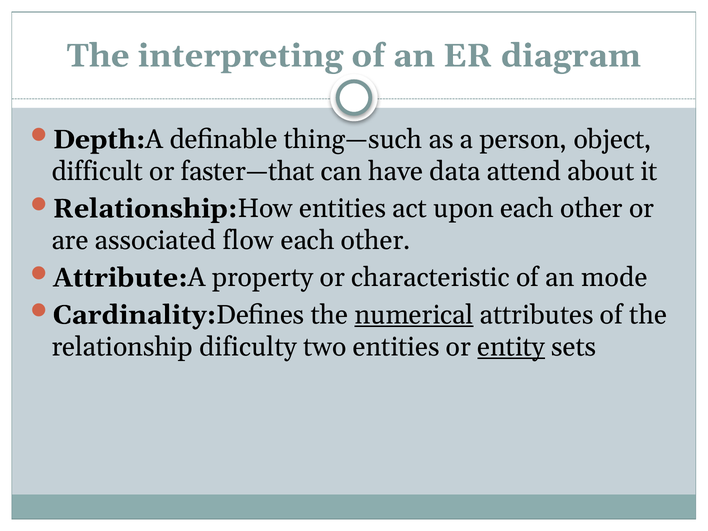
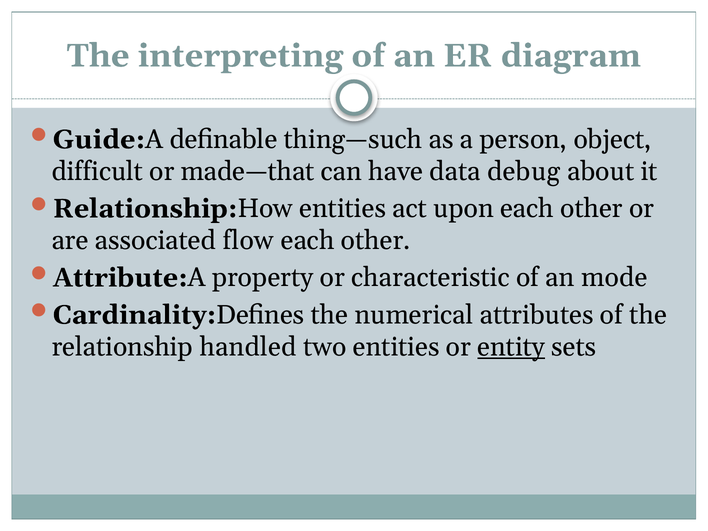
Depth: Depth -> Guide (99, 140)
faster—that: faster—that -> made—that (248, 171)
attend: attend -> debug (524, 171)
numerical underline: present -> none (414, 315)
dificulty: dificulty -> handled (248, 347)
